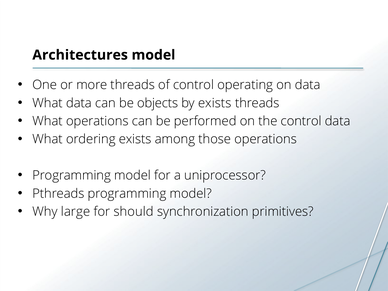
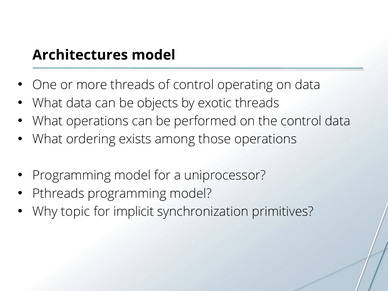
by exists: exists -> exotic (215, 103)
large: large -> topic (76, 212)
should: should -> implicit (134, 212)
